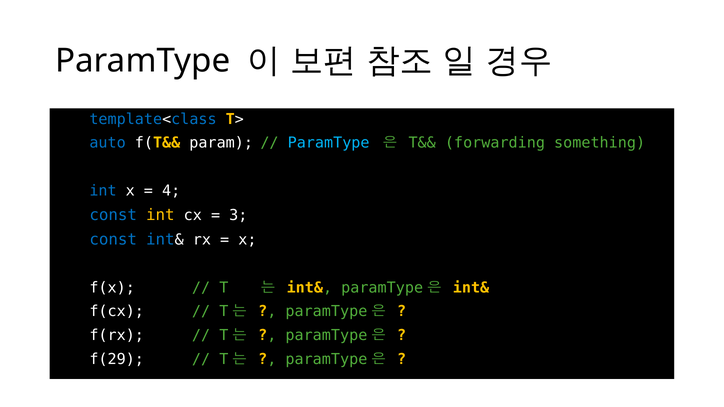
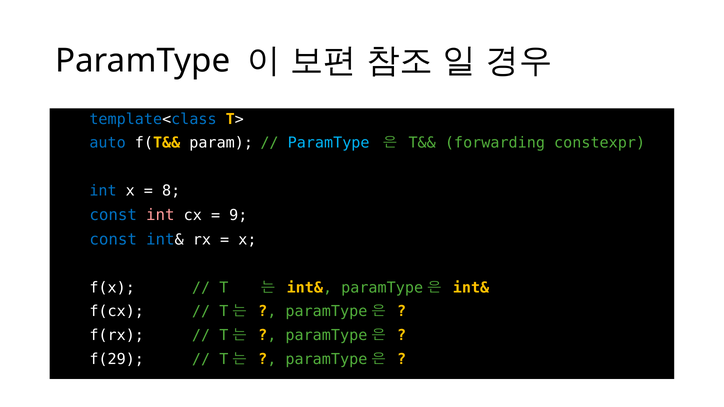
something: something -> constexpr (600, 143)
4: 4 -> 8 (171, 191)
int colour: yellow -> pink (160, 215)
3: 3 -> 9 (238, 215)
